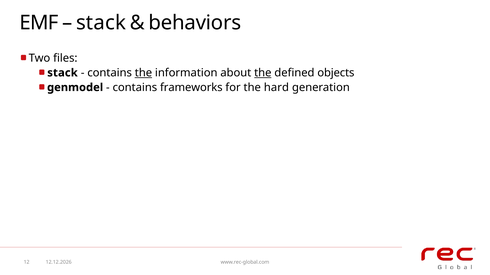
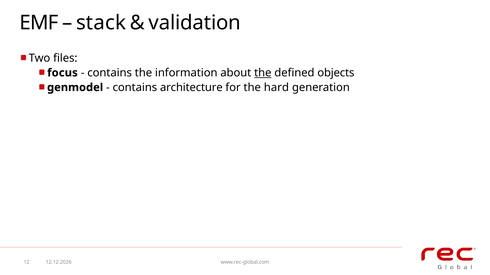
behaviors: behaviors -> validation (195, 23)
stack: stack -> focus (62, 73)
the underline: present -> none (143, 73)
frameworks: frameworks -> architecture (191, 88)
